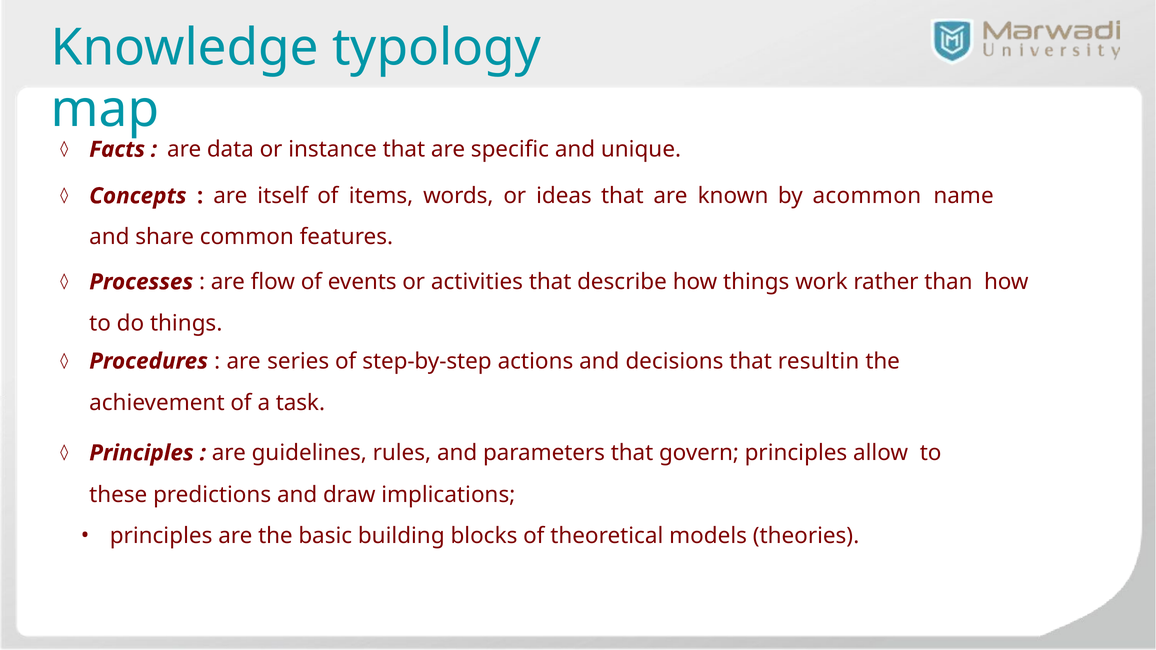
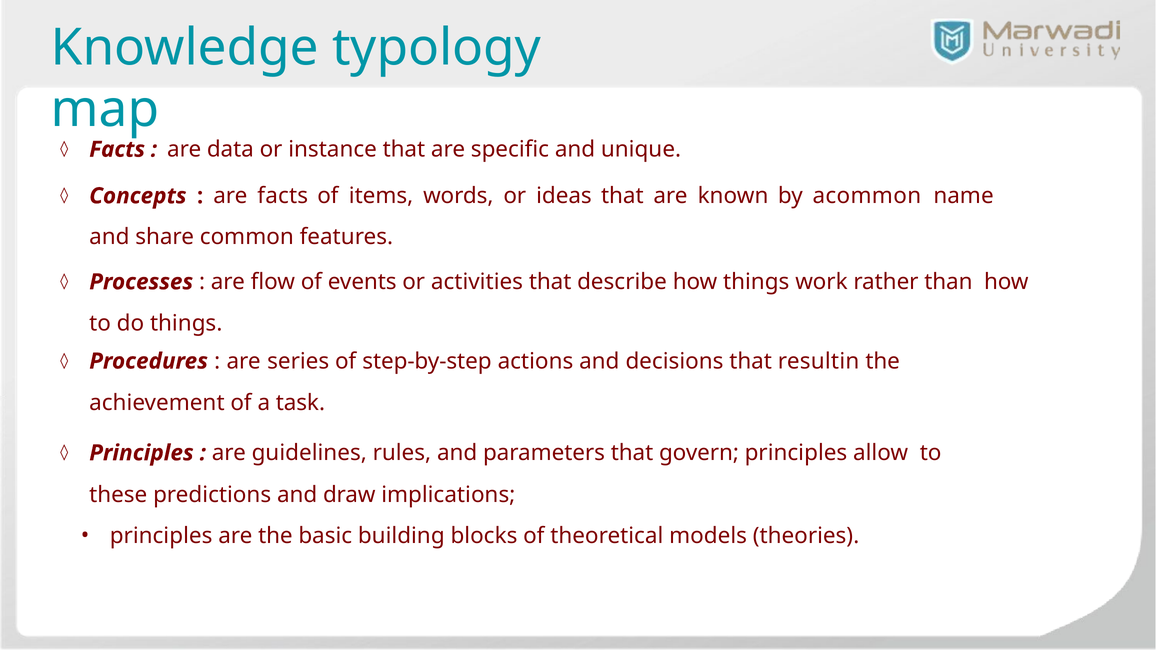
are itself: itself -> facts (283, 196)
